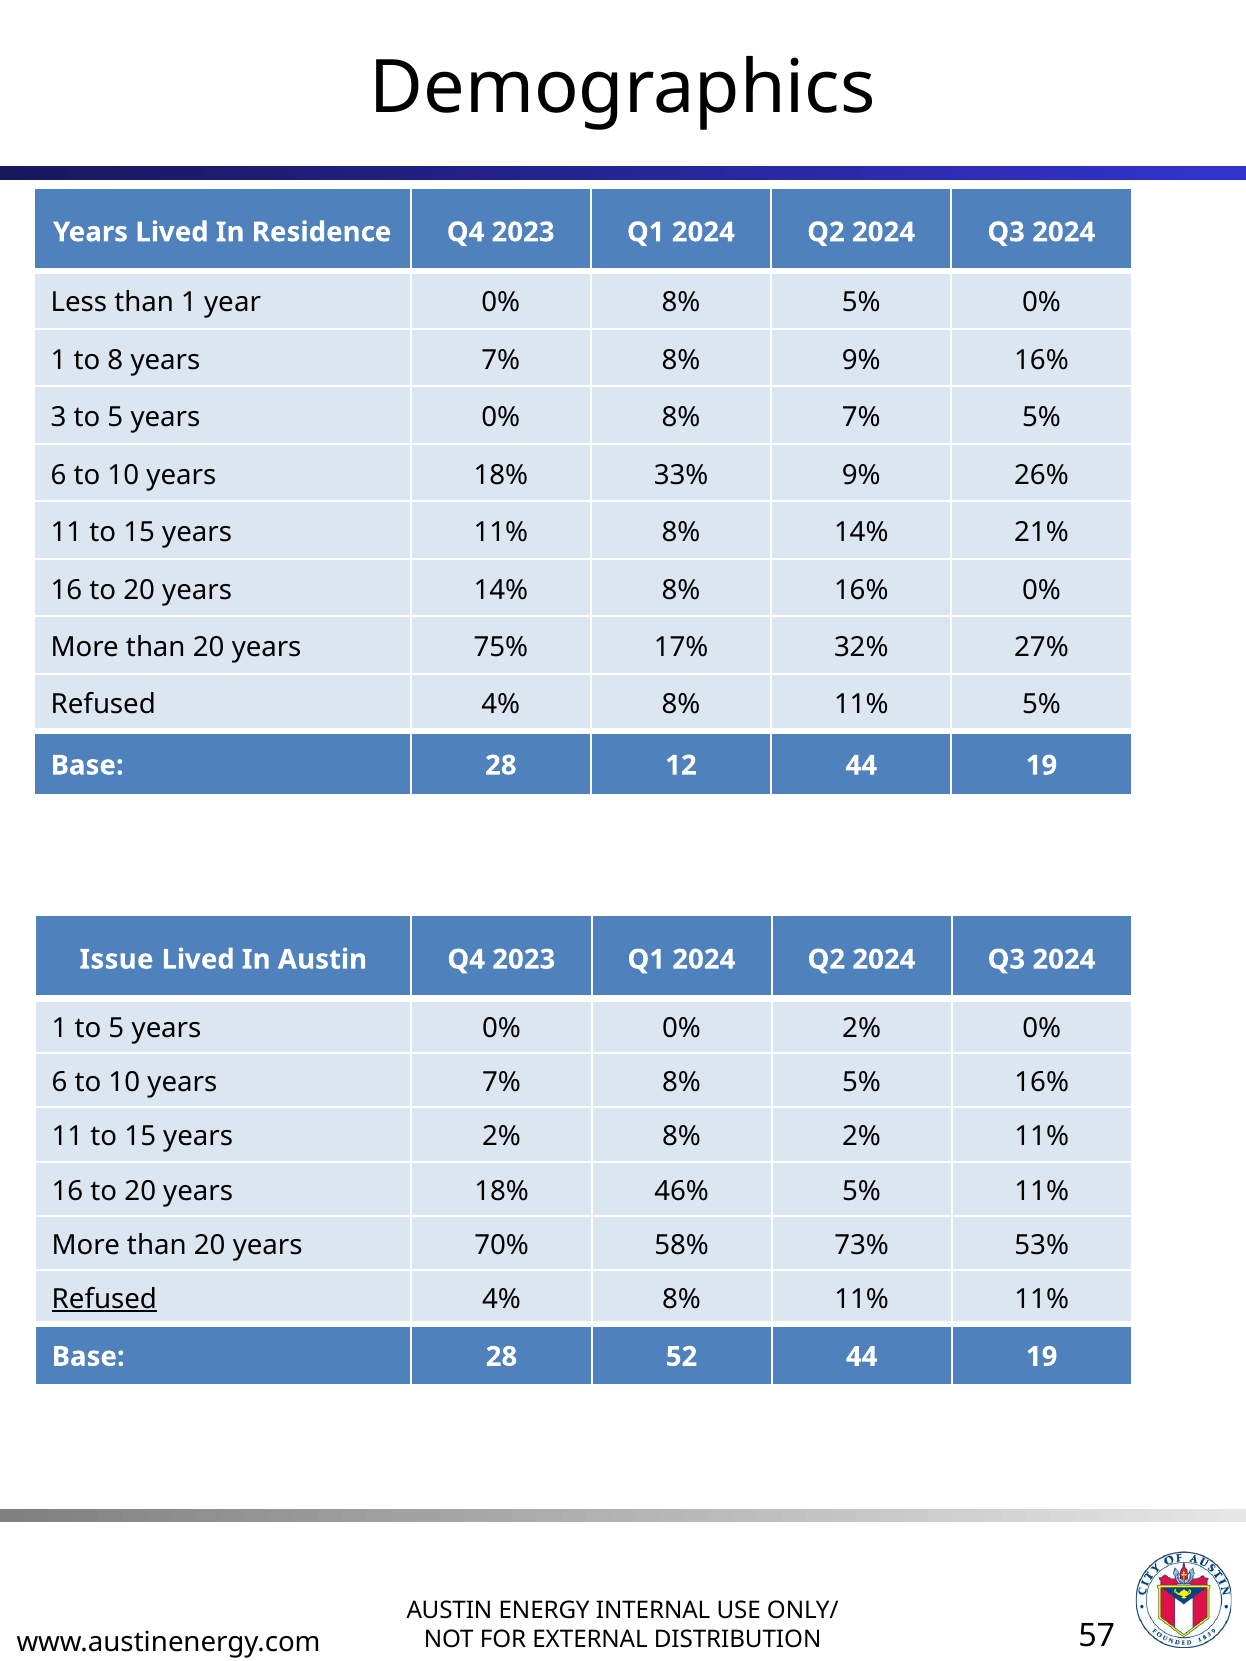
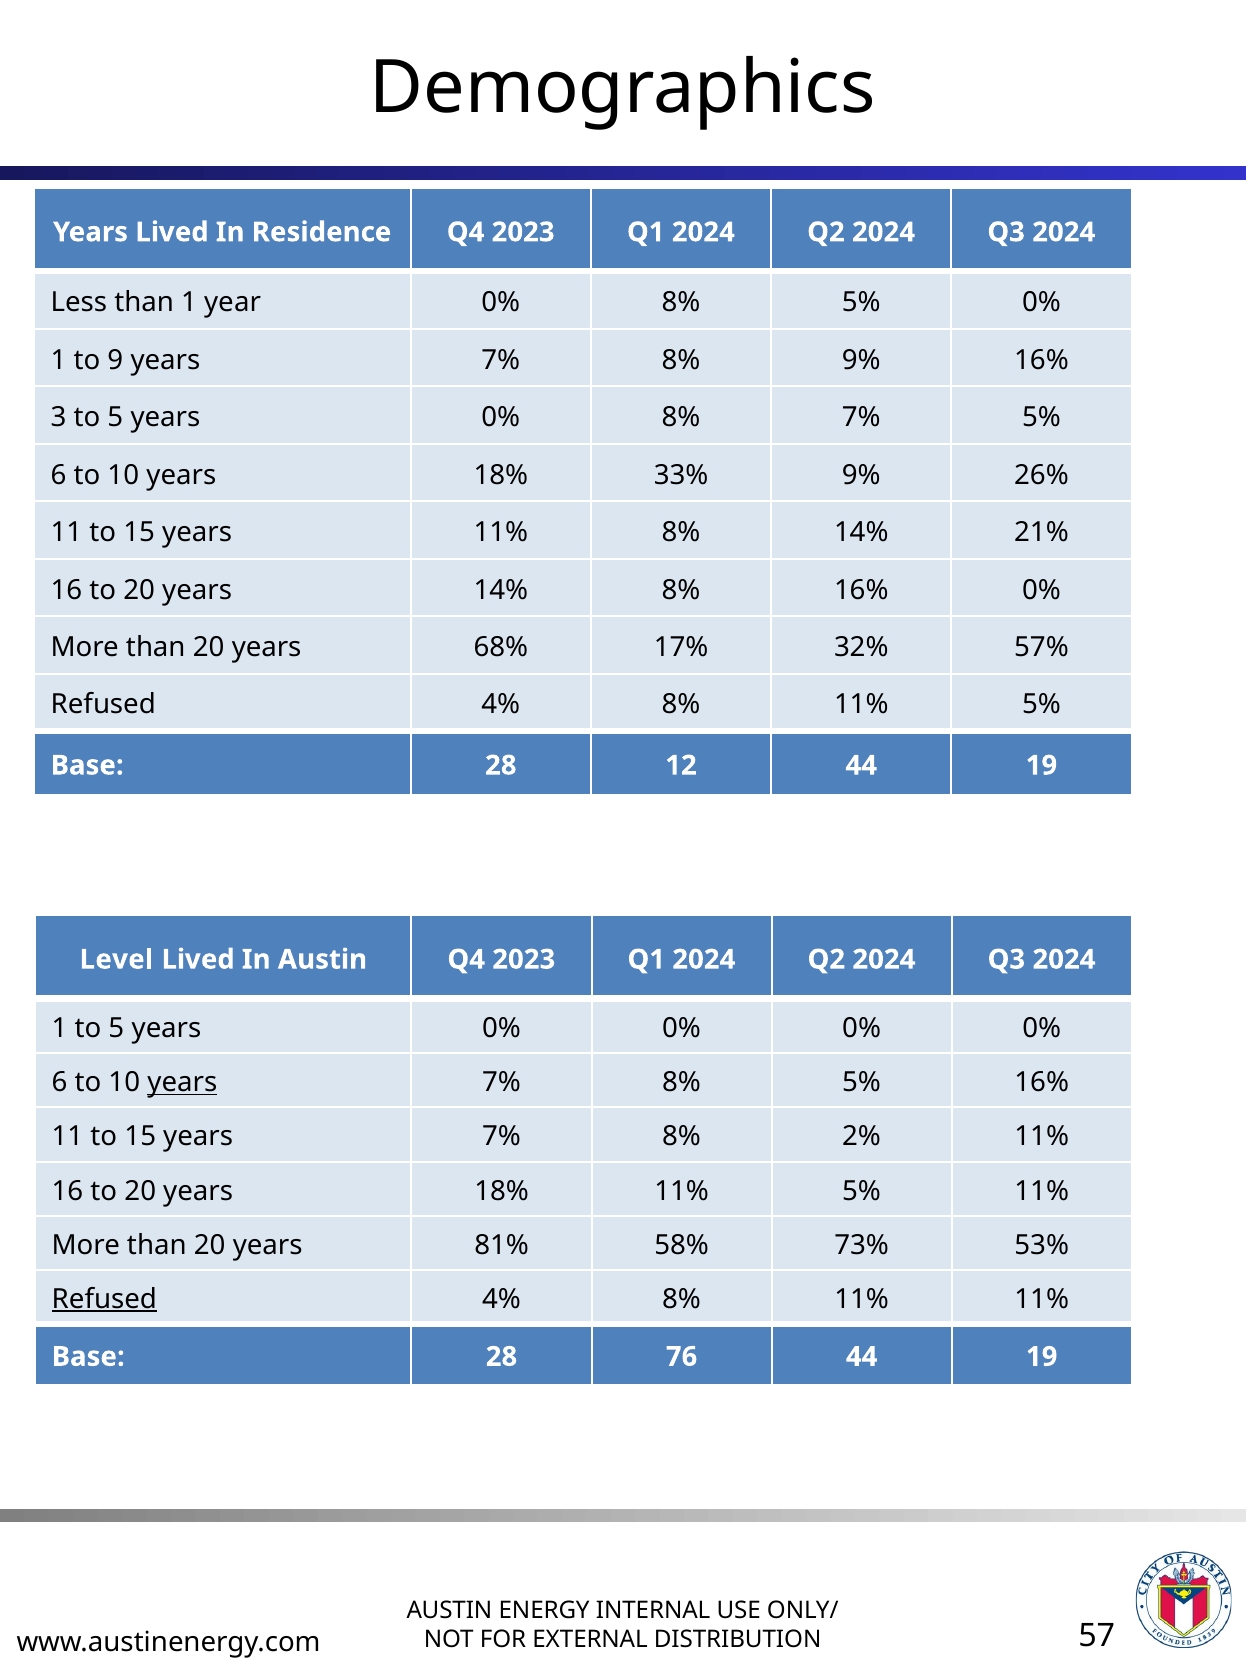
8: 8 -> 9 (115, 360)
75%: 75% -> 68% (501, 648)
27%: 27% -> 57% (1041, 648)
Issue: Issue -> Level (116, 960)
years 0% 0% 2%: 2% -> 0% (862, 1028)
years underline: none -> present (182, 1083)
15 years 2%: 2% -> 7% (502, 1137)
18% 46%: 46% -> 11% (682, 1191)
70%: 70% -> 81% (502, 1246)
52: 52 -> 76 (682, 1357)
